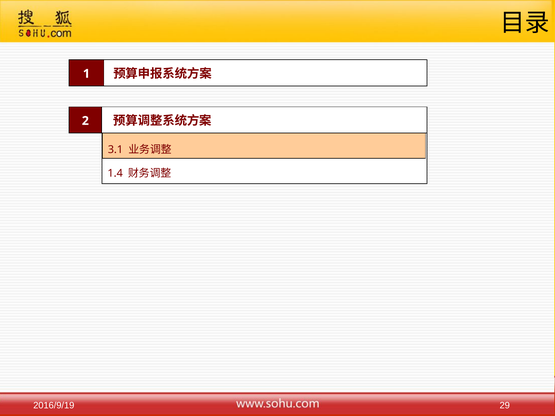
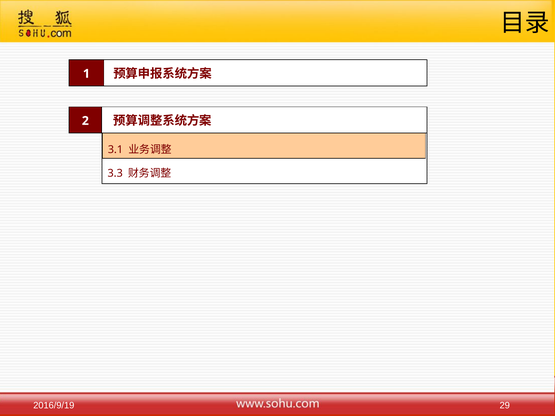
1.4: 1.4 -> 3.3 (115, 173)
